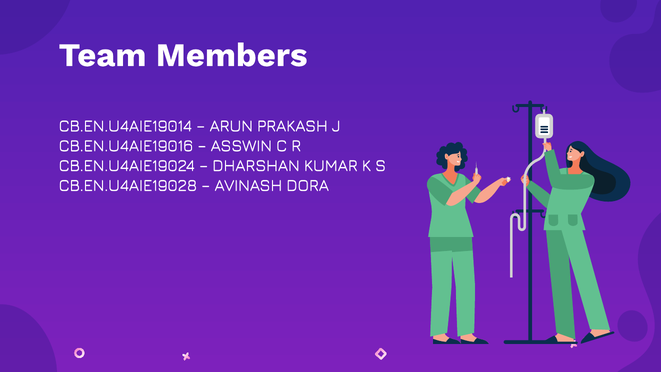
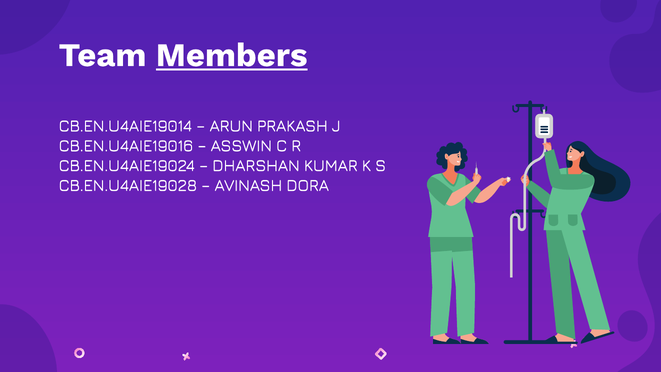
Members underline: none -> present (232, 55)
